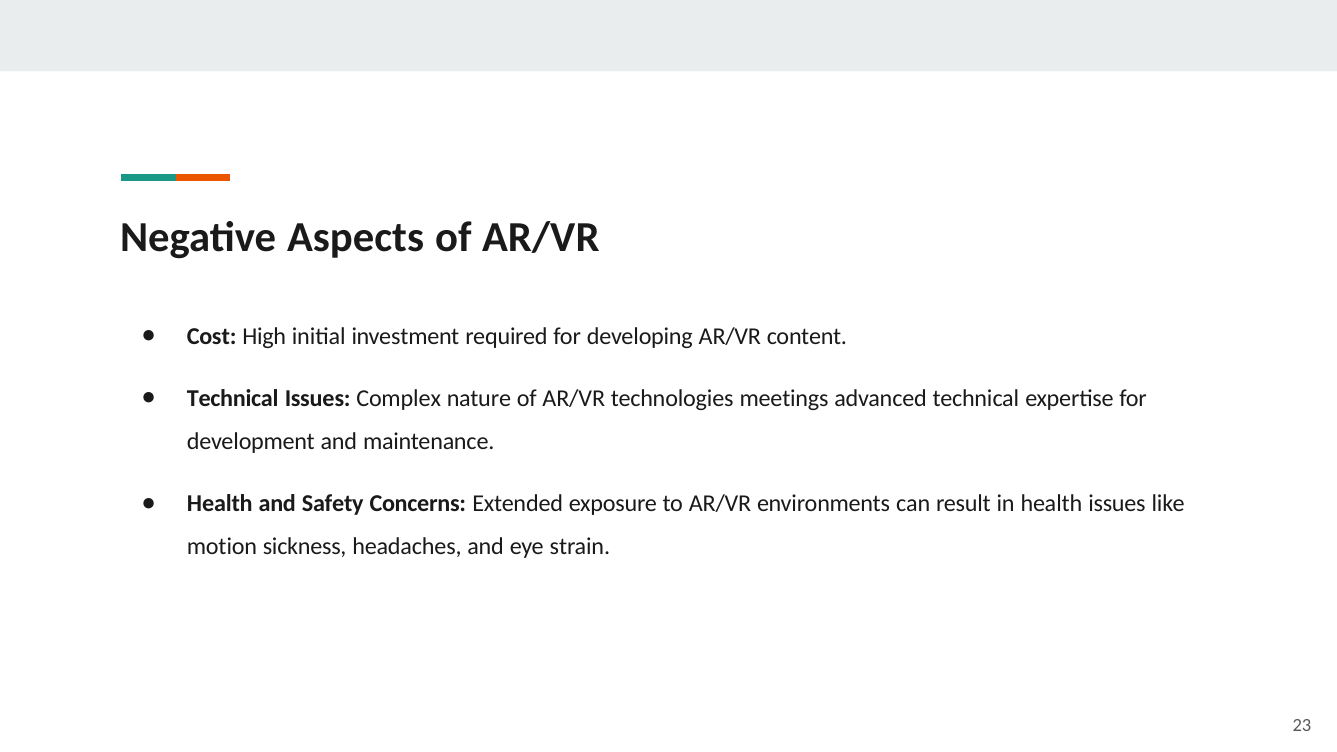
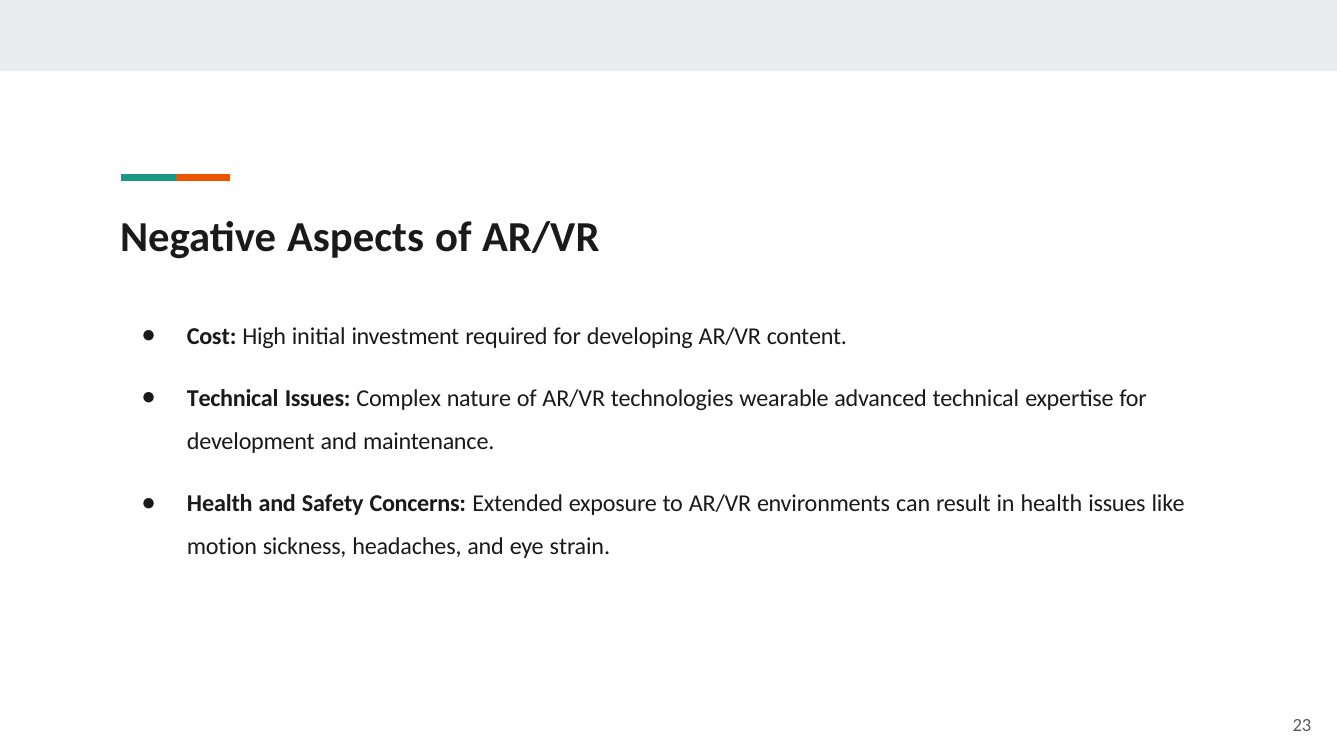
meetings: meetings -> wearable (784, 398)
